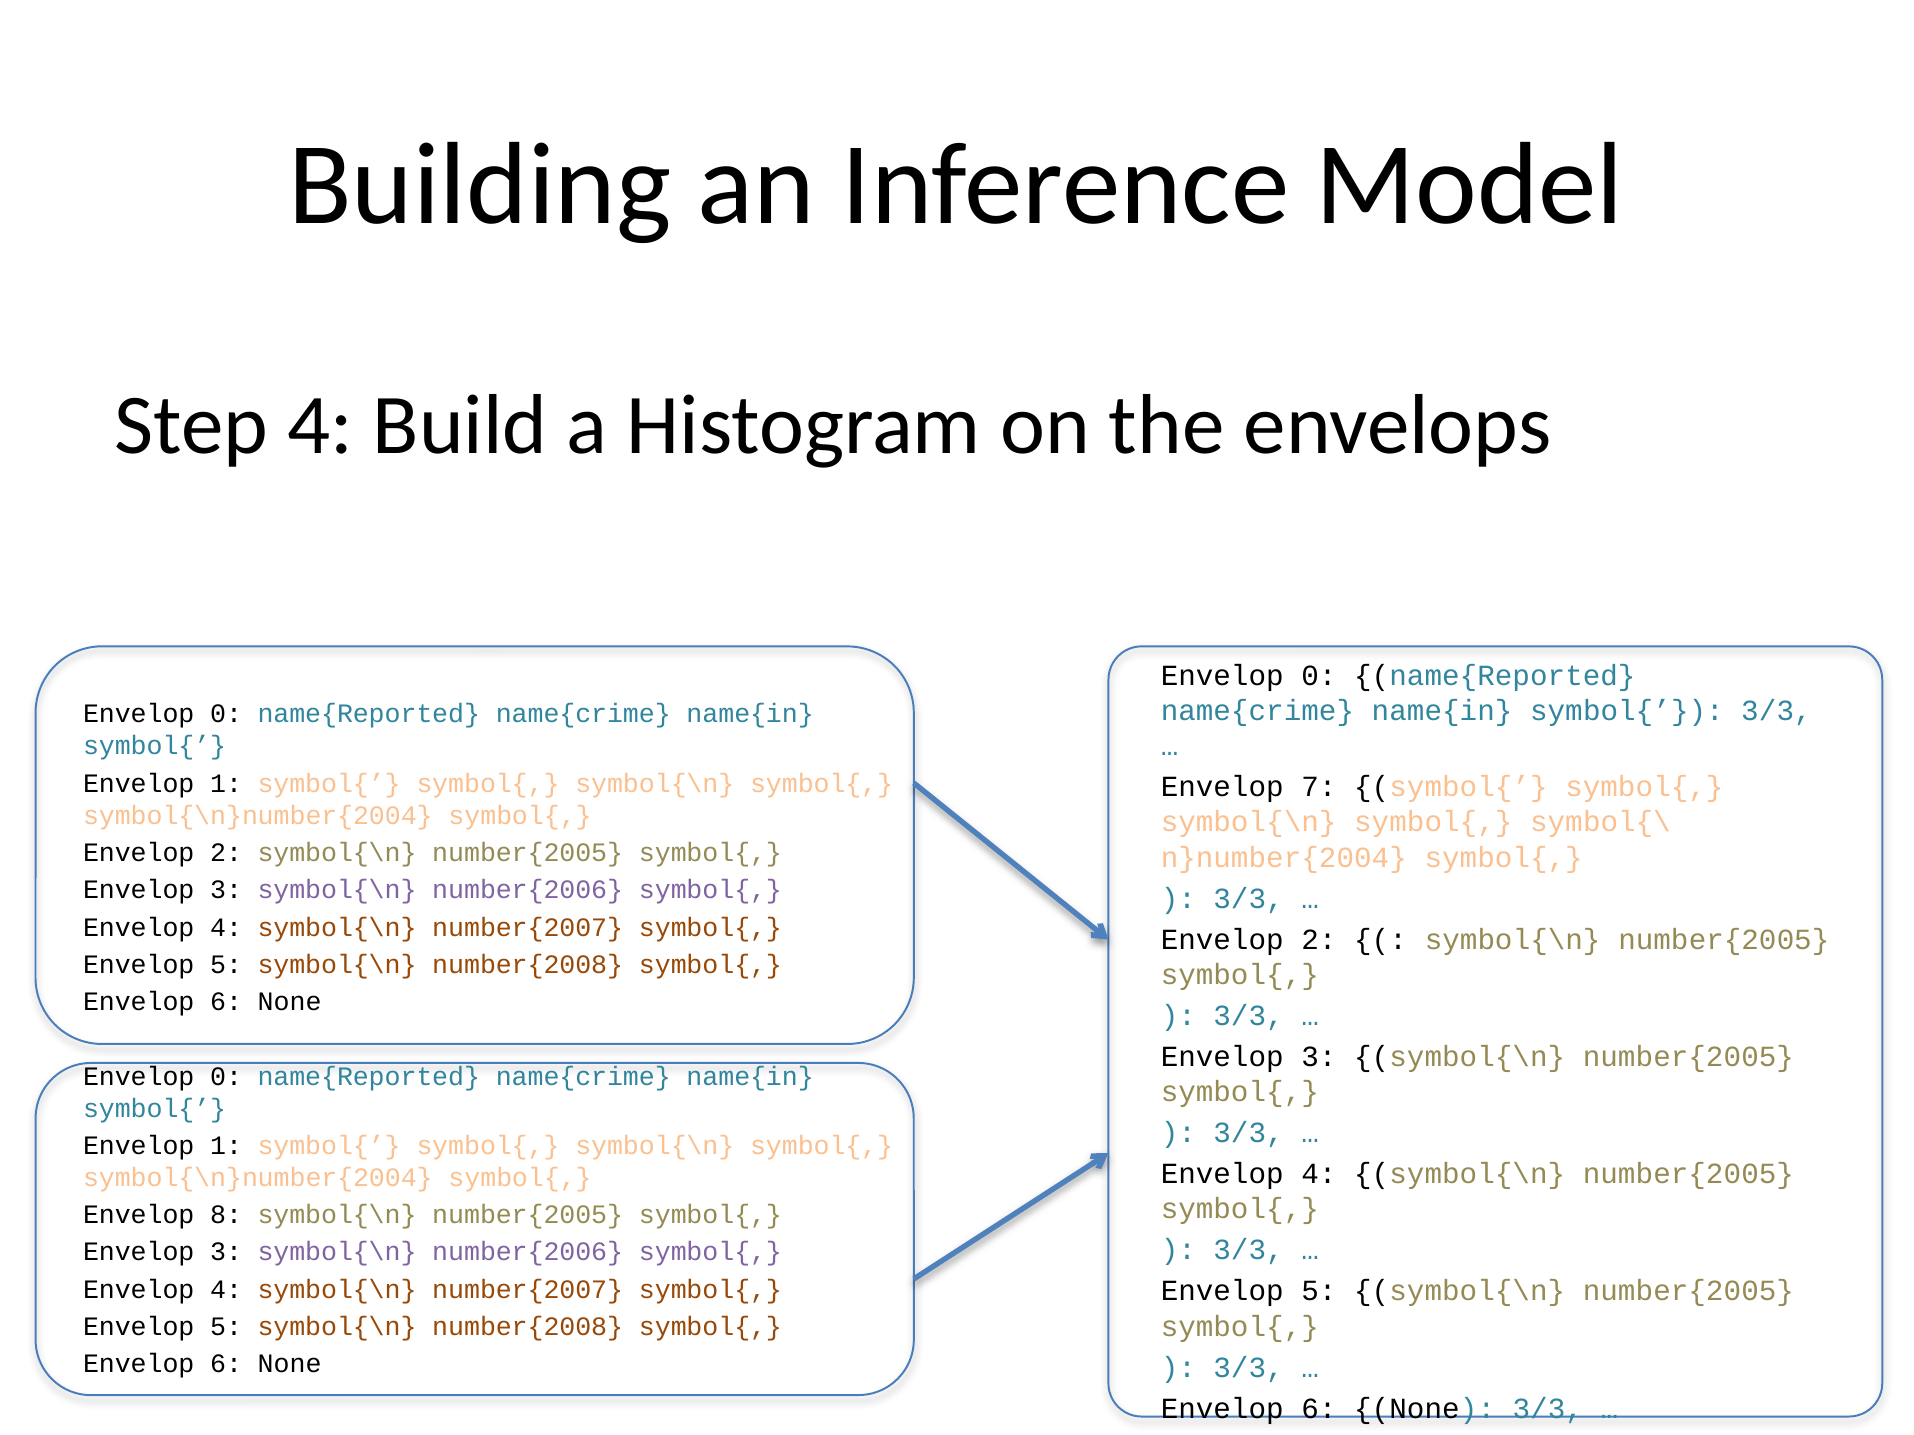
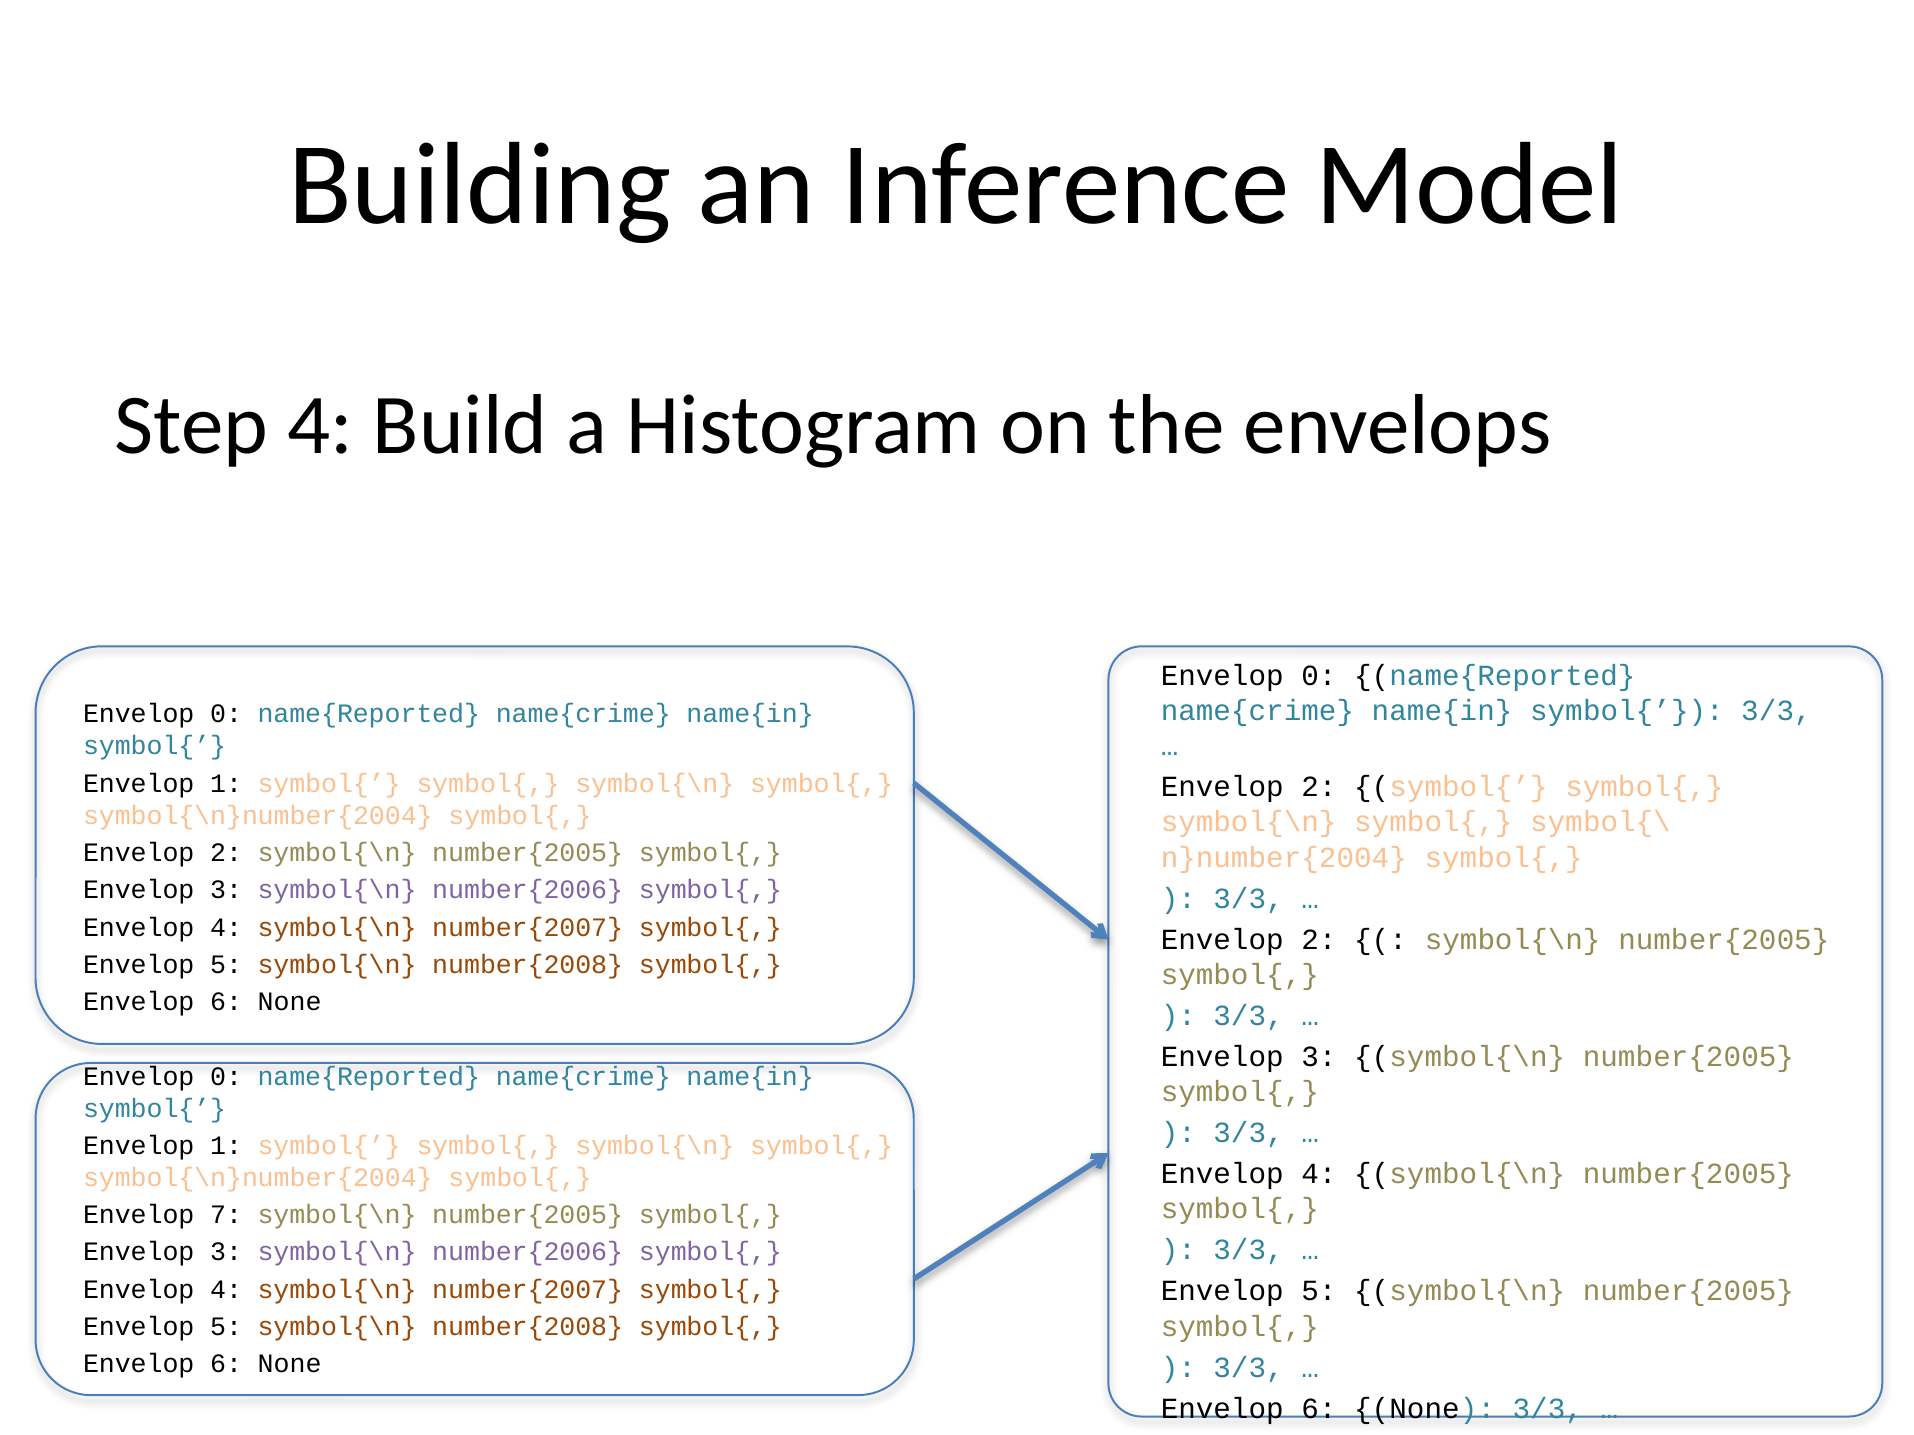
7: 7 -> 2 (1319, 787)
8: 8 -> 7 (226, 1215)
